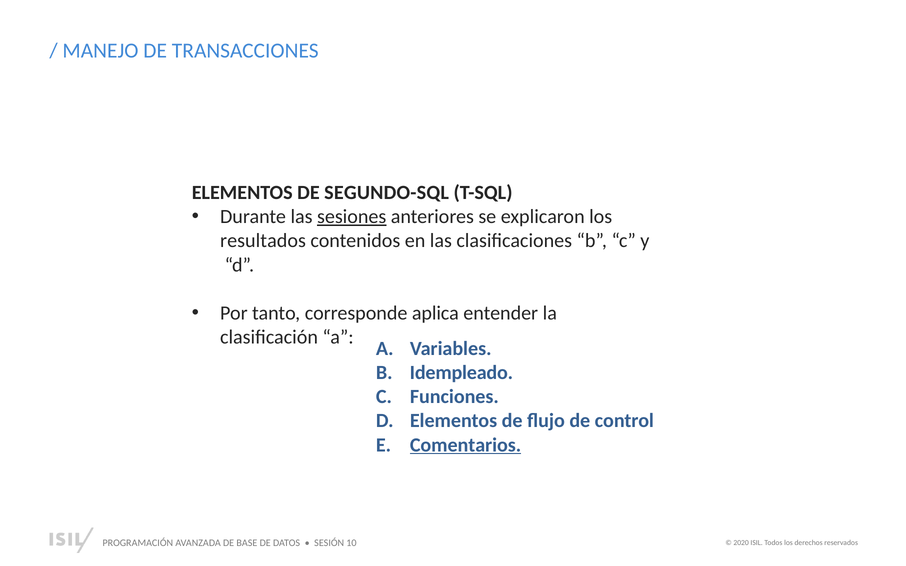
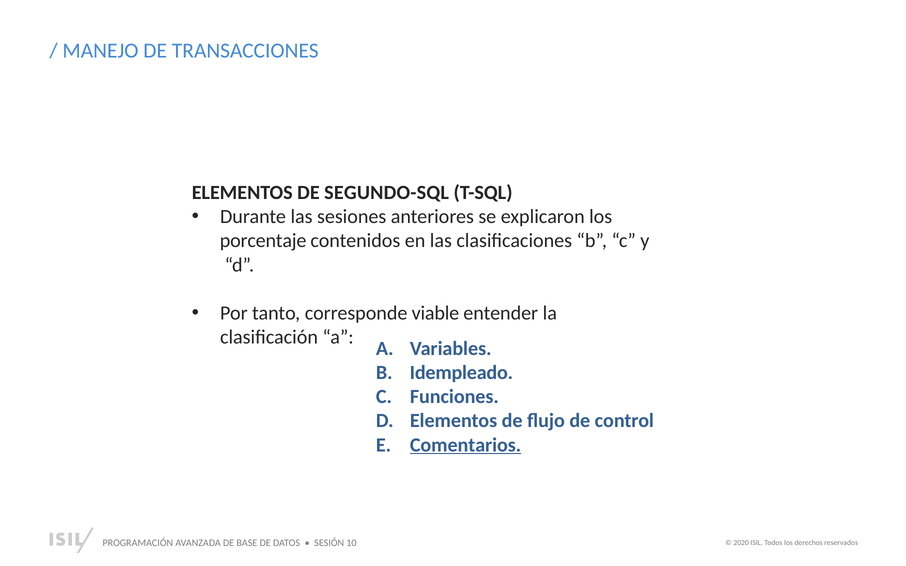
sesiones underline: present -> none (352, 217)
resultados: resultados -> porcentaje (263, 241)
aplica: aplica -> viable (435, 313)
